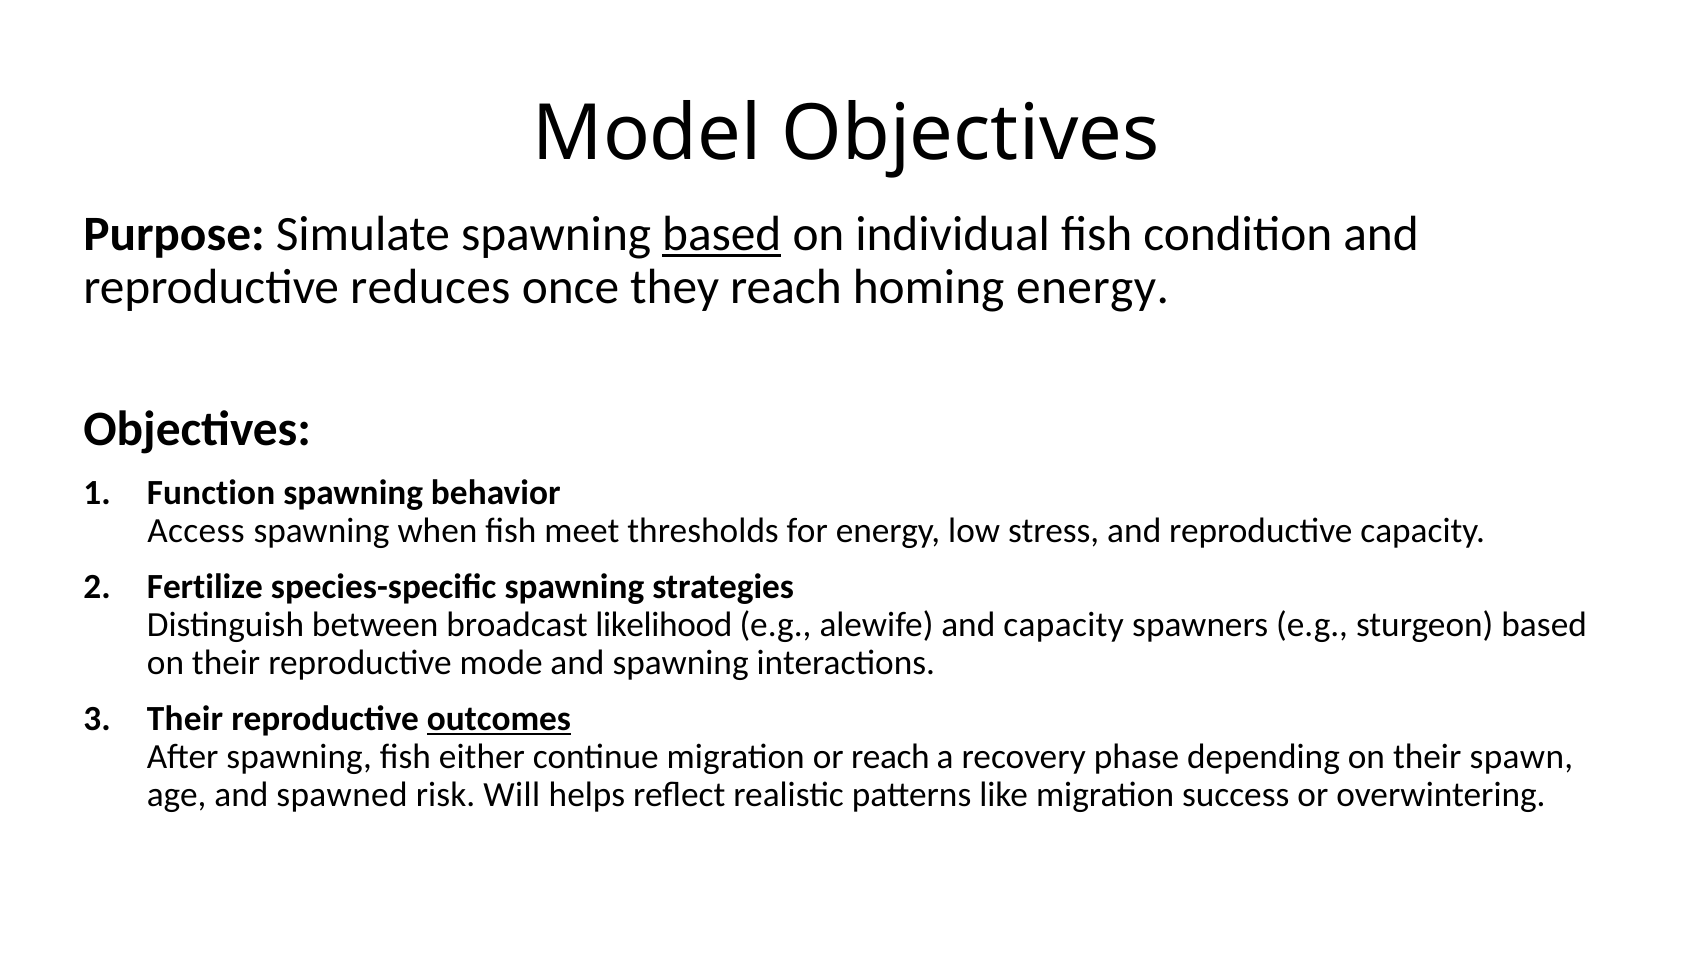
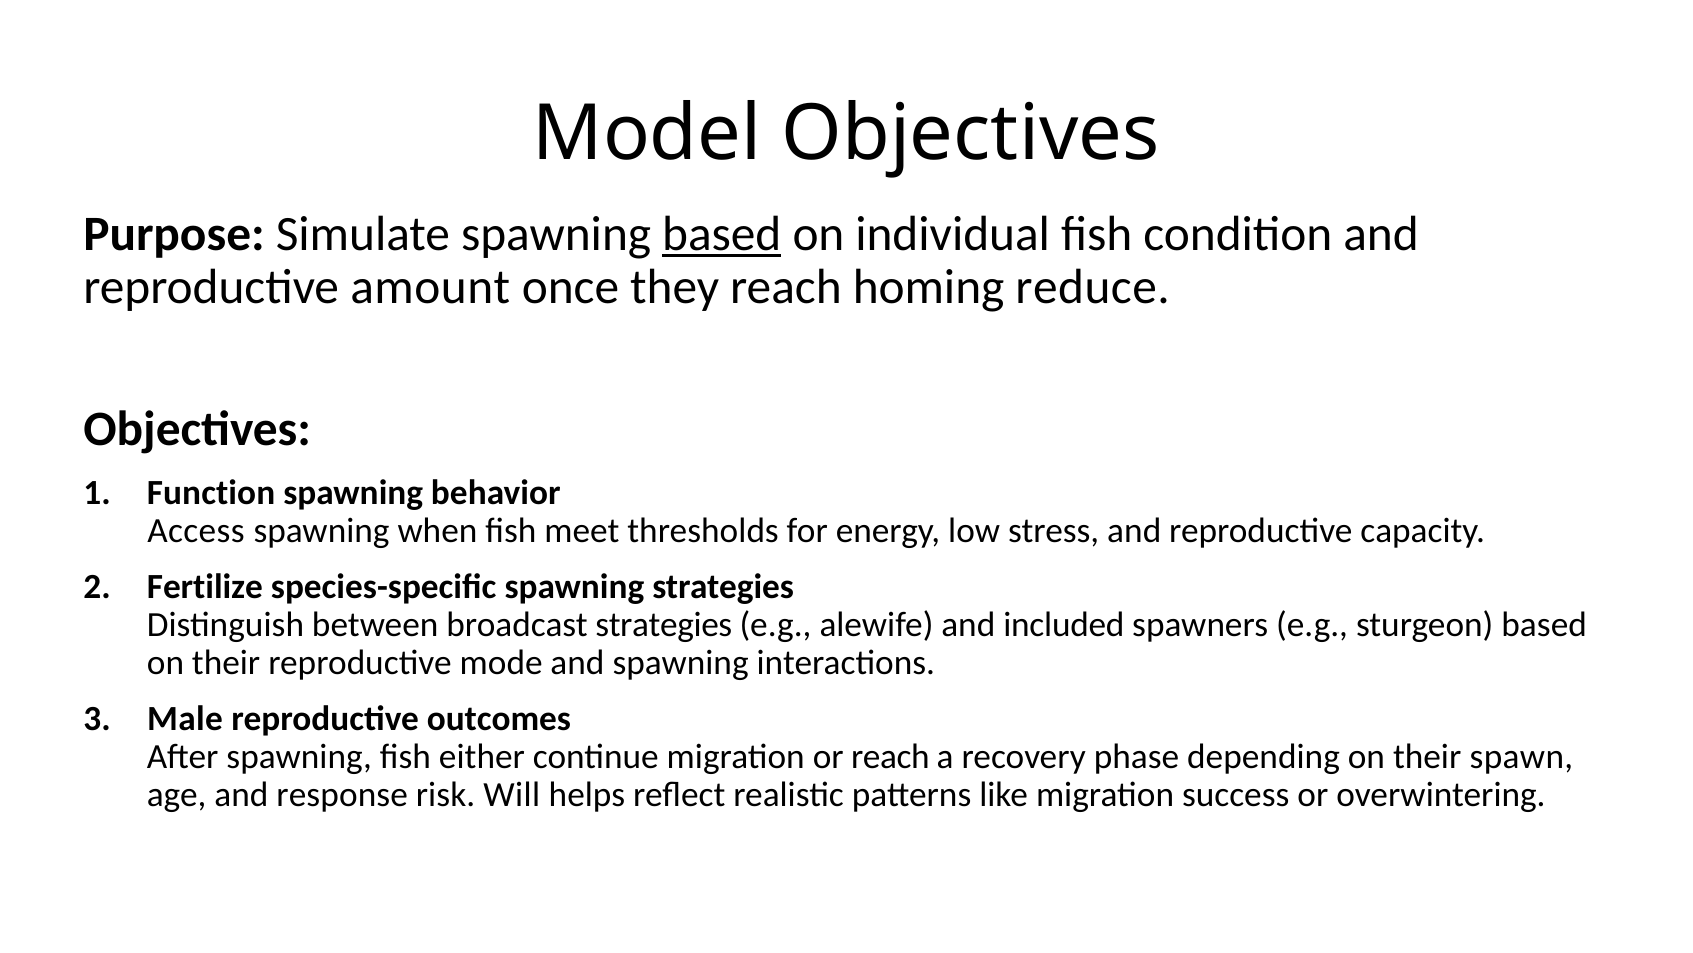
reduces: reduces -> amount (430, 287)
homing energy: energy -> reduce (1093, 287)
broadcast likelihood: likelihood -> strategies (664, 625)
and capacity: capacity -> included (1064, 625)
Their: Their -> Male (185, 718)
outcomes underline: present -> none (499, 718)
spawned: spawned -> response (342, 795)
